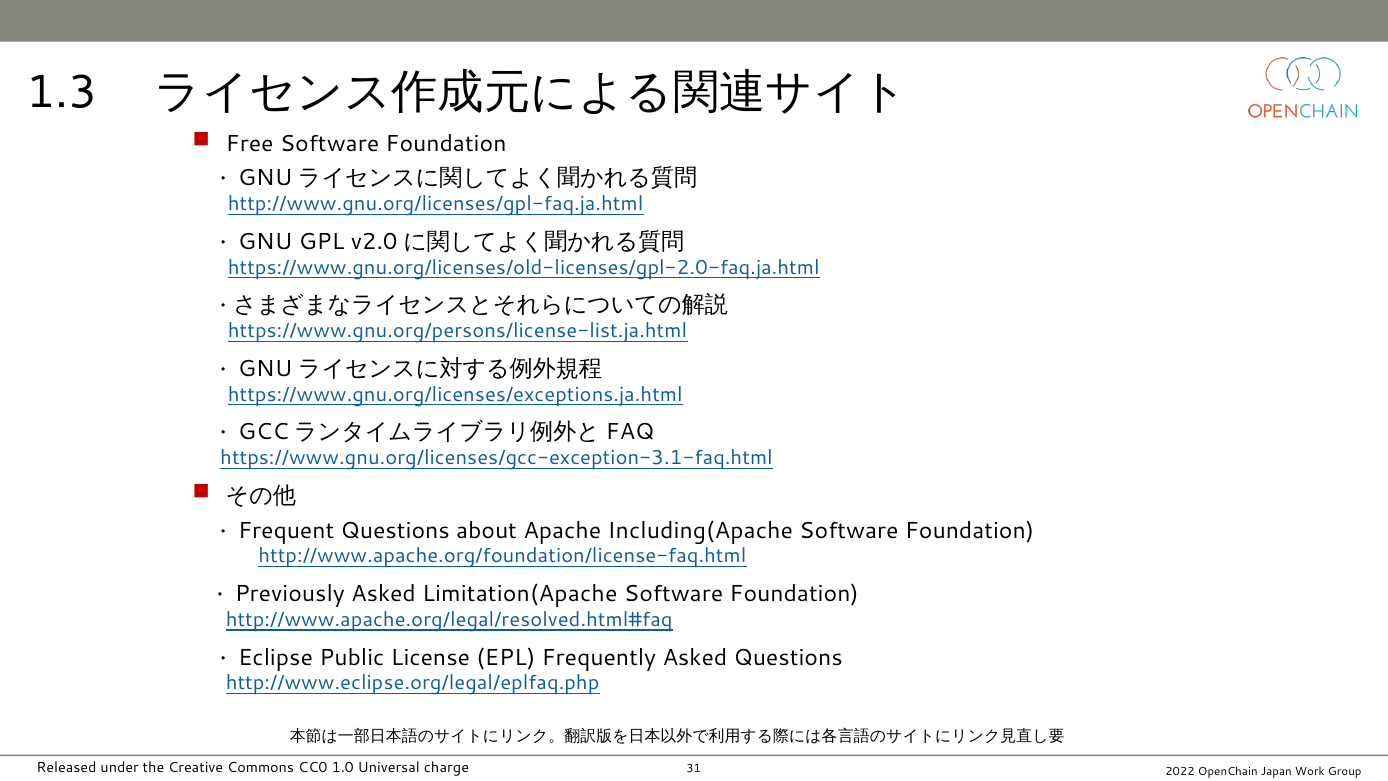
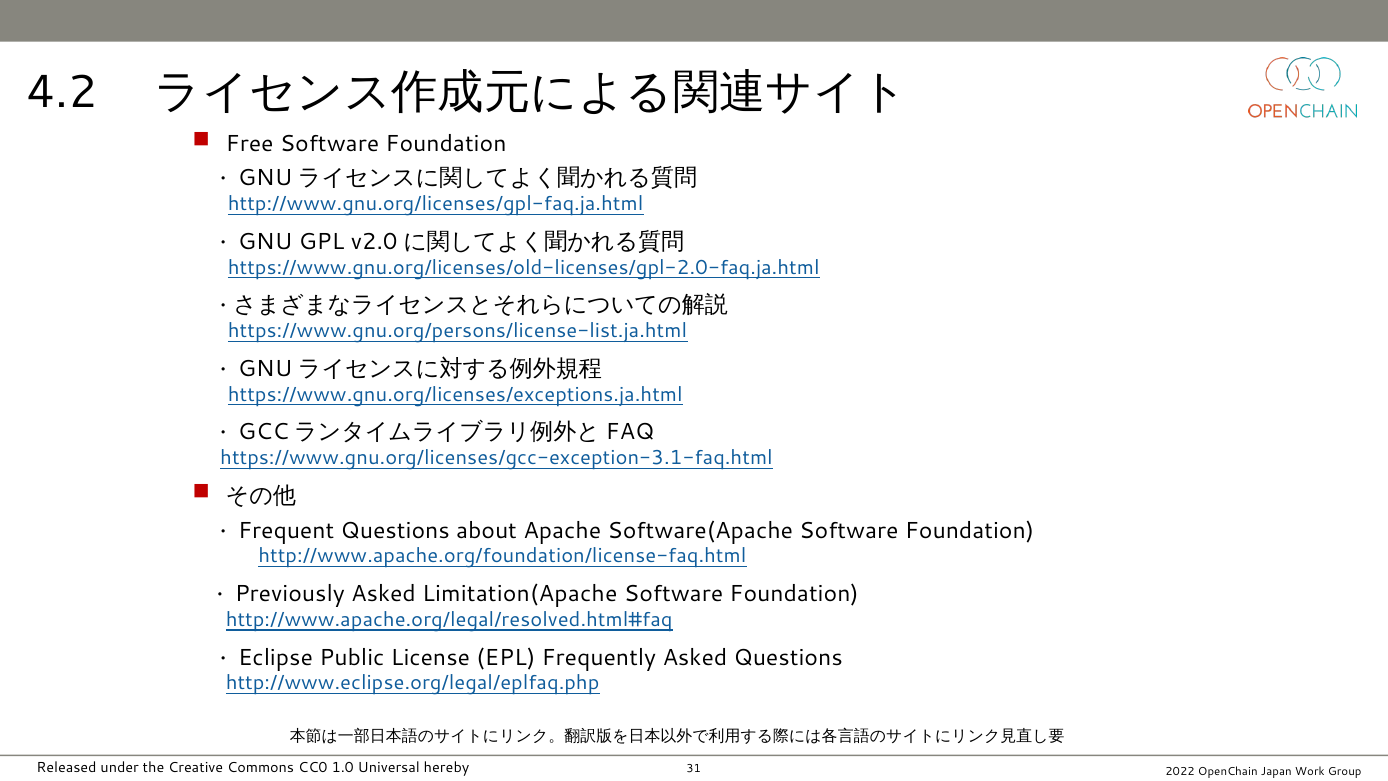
1.3: 1.3 -> 4.2 (62, 92)
Including(Apache: Including(Apache -> Software(Apache (700, 530)
charge: charge -> hereby (447, 767)
